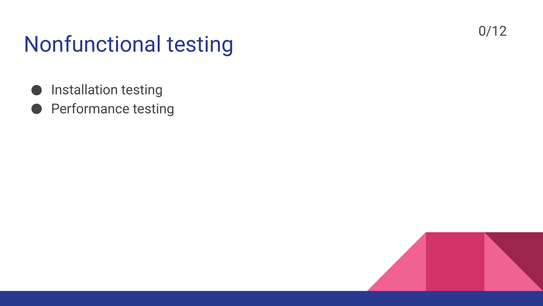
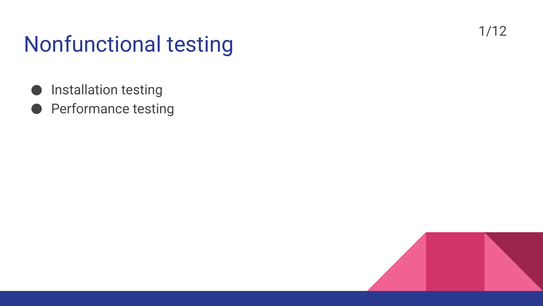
0/12: 0/12 -> 1/12 (493, 31)
